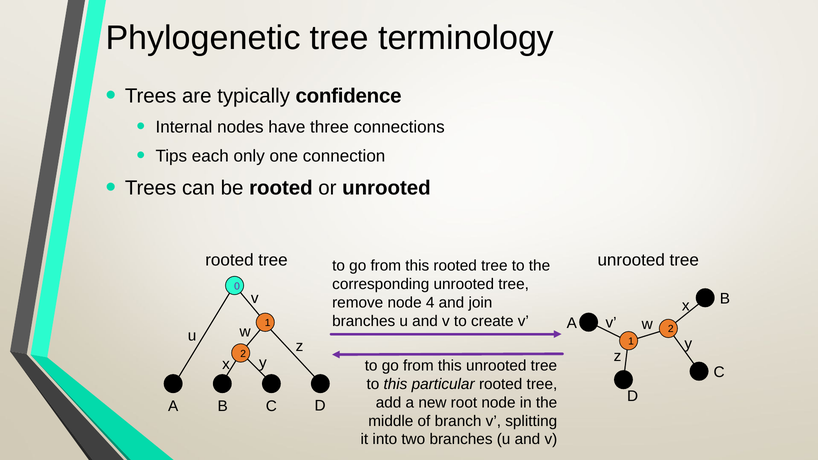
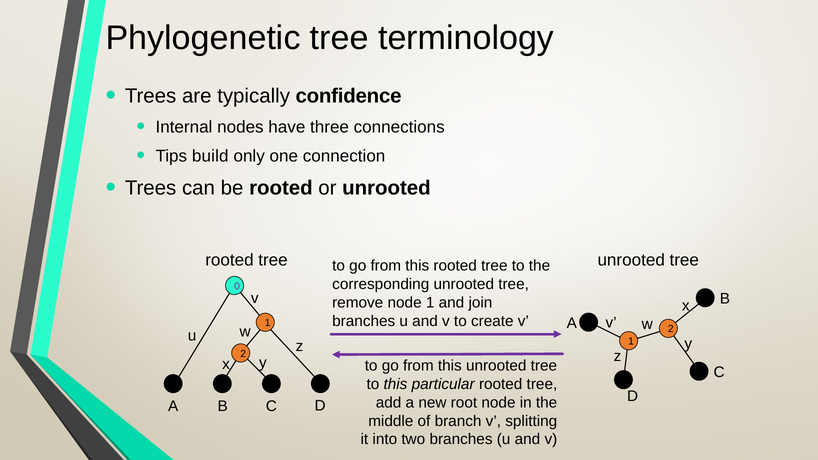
each: each -> build (210, 156)
node 4: 4 -> 1 (430, 303)
